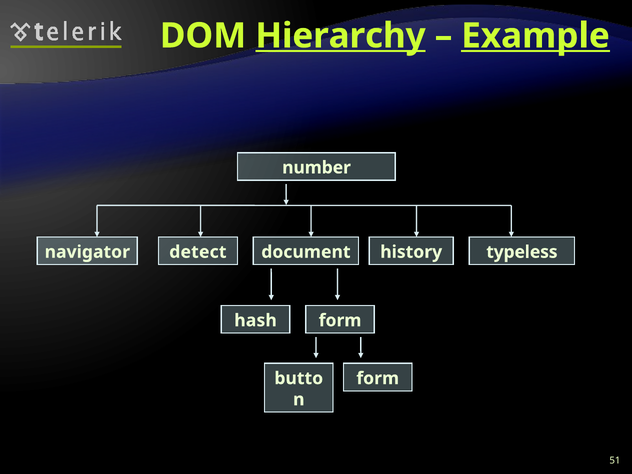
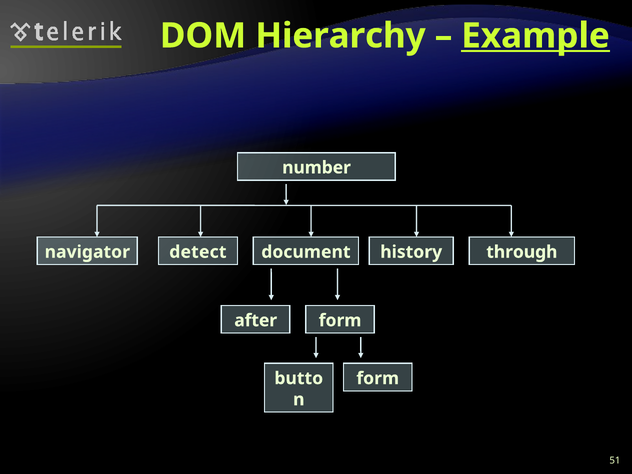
Hierarchy underline: present -> none (340, 36)
typeless: typeless -> through (522, 252)
hash: hash -> after (256, 320)
